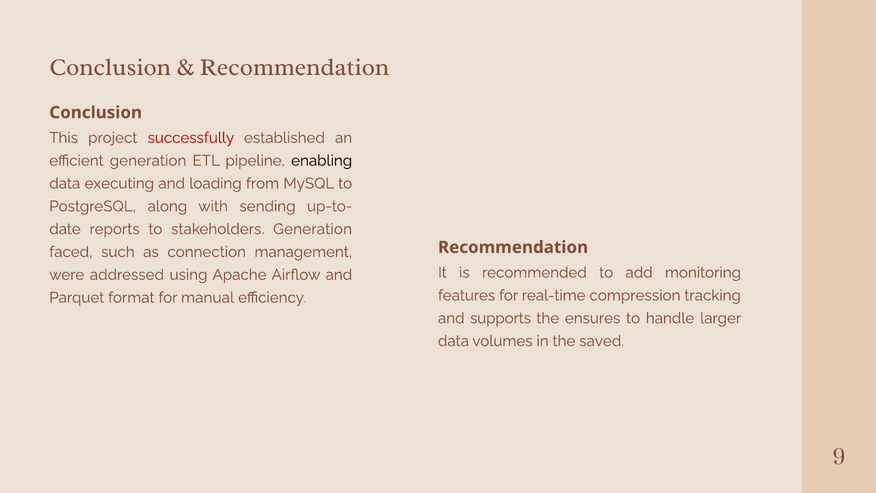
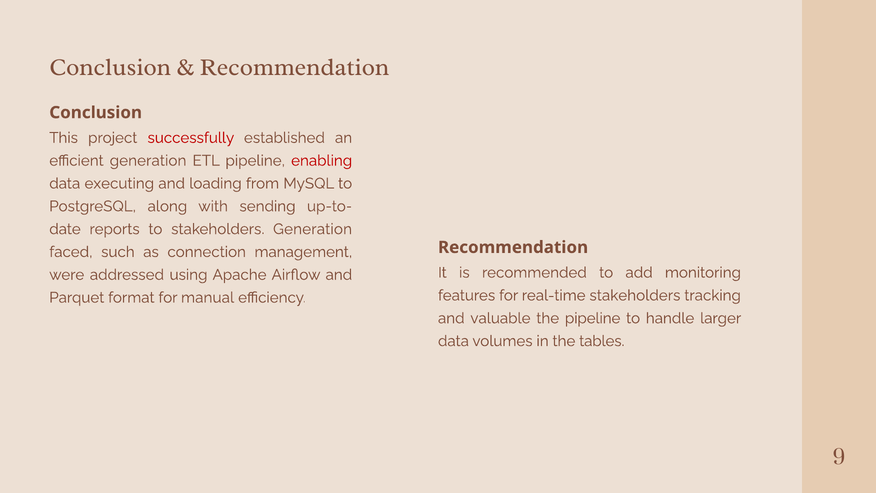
enabling colour: black -> red (322, 161)
real-time compression: compression -> stakeholders (635, 295)
supports: supports -> valuable (500, 318)
the ensures: ensures -> pipeline (593, 318)
saved: saved -> tables (602, 341)
